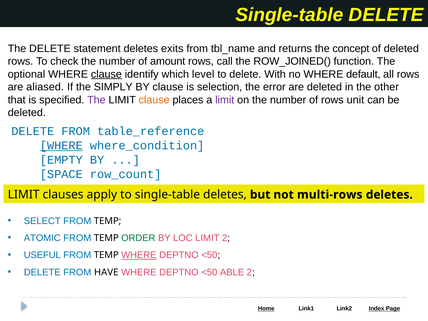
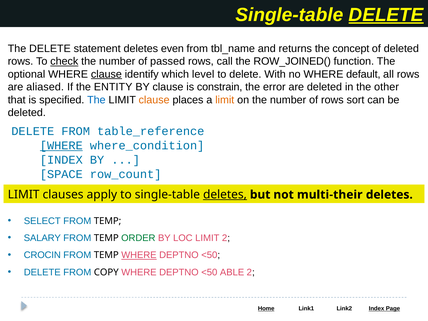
DELETE underline: none -> present (386, 15)
exits: exits -> even (172, 48)
check underline: none -> present (64, 61)
amount: amount -> passed (168, 61)
SIMPLY: SIMPLY -> ENTITY (113, 87)
selection: selection -> constrain (220, 87)
The colour: purple -> blue (96, 100)
limit colour: purple -> orange (225, 100)
unit: unit -> sort (356, 100)
EMPTY: EMPTY -> INDEX (61, 160)
deletes underline: none -> present (225, 195)
multi-rows: multi-rows -> multi-their (330, 195)
ATOMIC: ATOMIC -> SALARY (42, 238)
USEFUL: USEFUL -> CROCIN (42, 255)
HAVE: HAVE -> COPY (106, 272)
